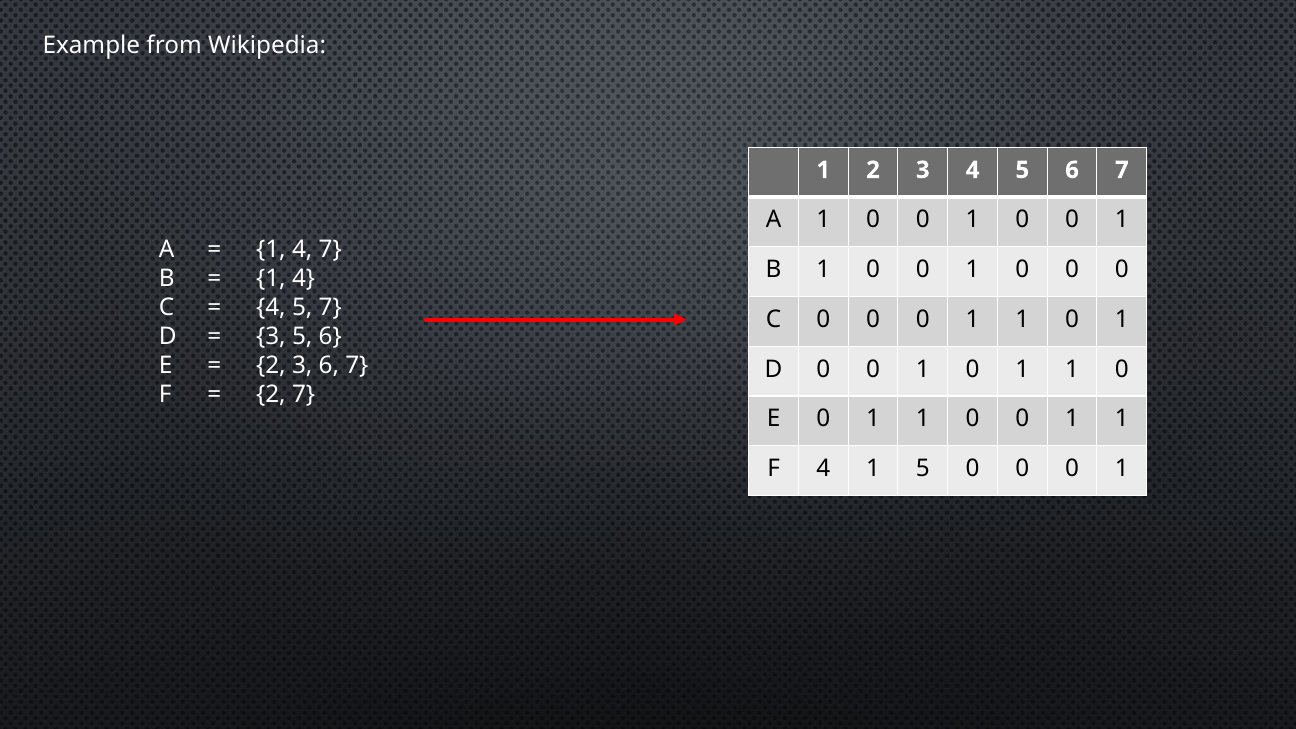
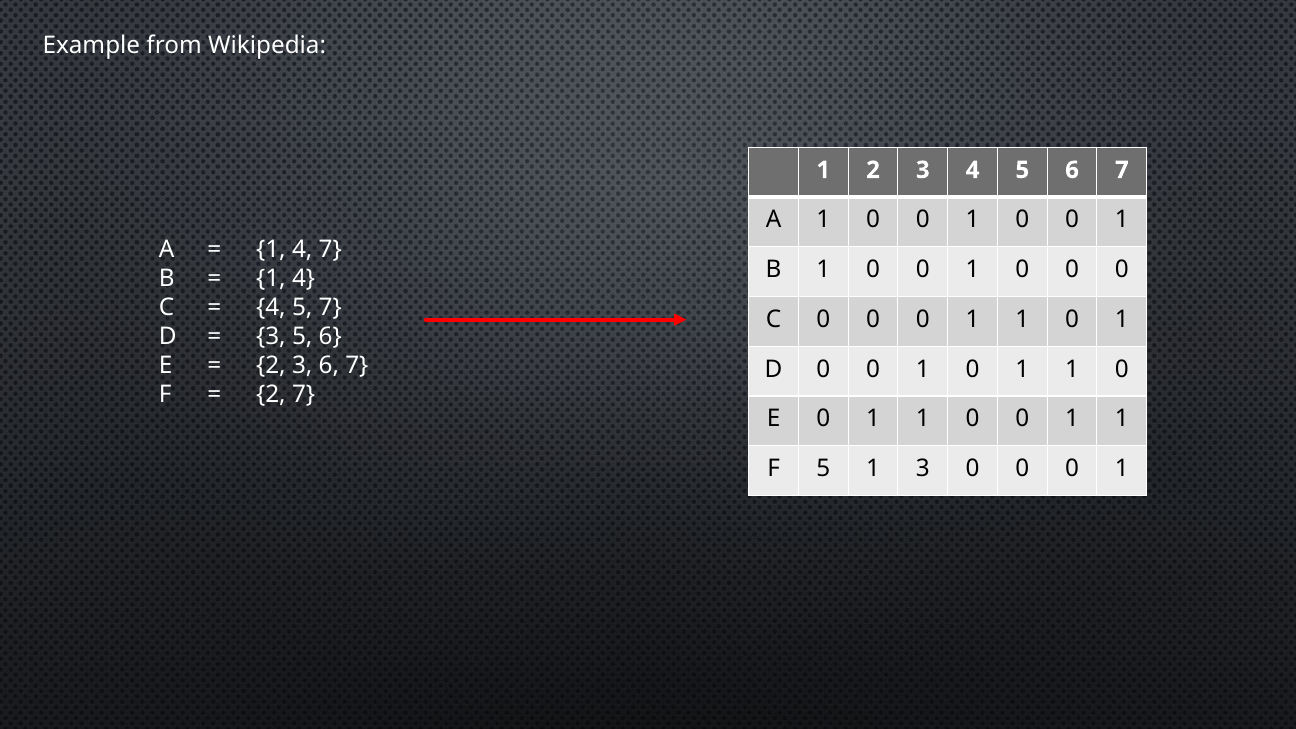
F 4: 4 -> 5 (823, 468)
1 5: 5 -> 3 (923, 468)
